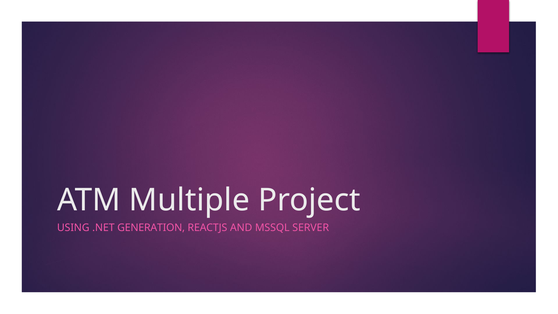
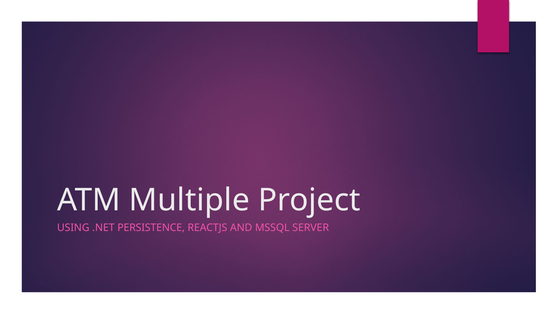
GENERATION: GENERATION -> PERSISTENCE (151, 228)
